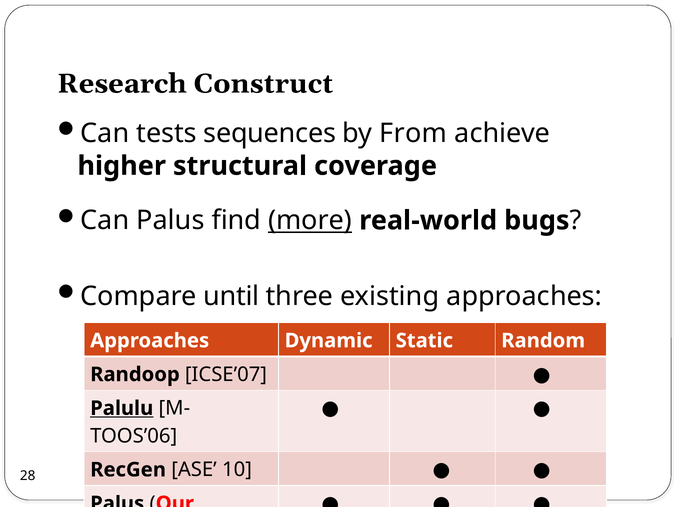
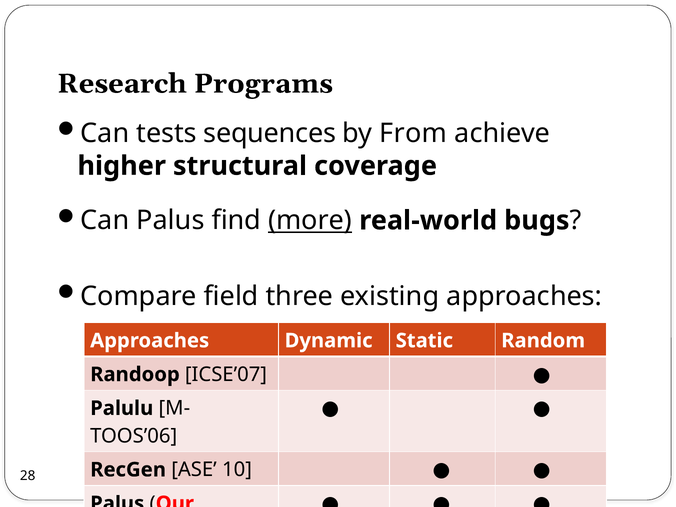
Construct: Construct -> Programs (263, 84)
until: until -> field (231, 296)
Palulu underline: present -> none (122, 408)
